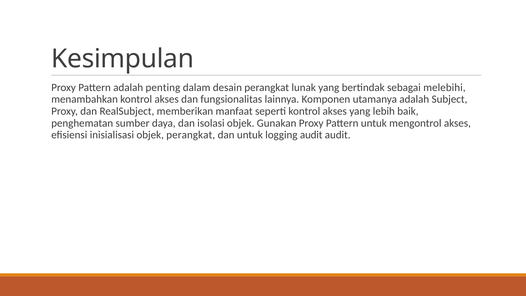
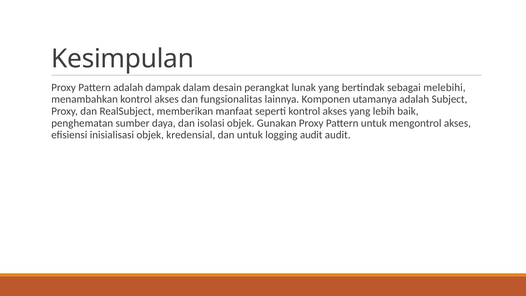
penting: penting -> dampak (163, 87)
objek perangkat: perangkat -> kredensial (191, 135)
